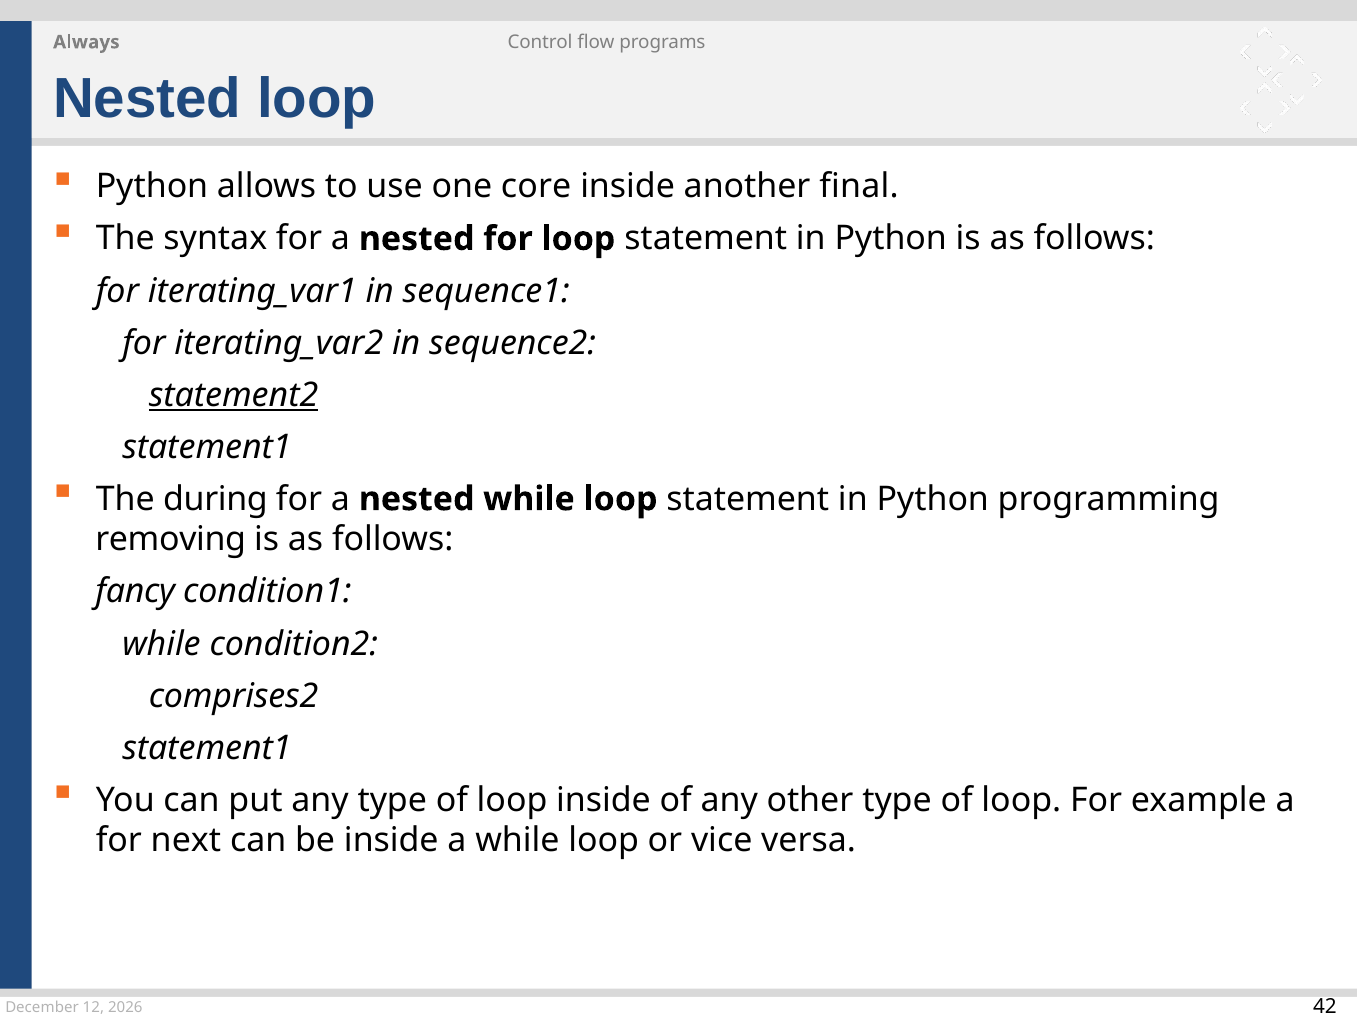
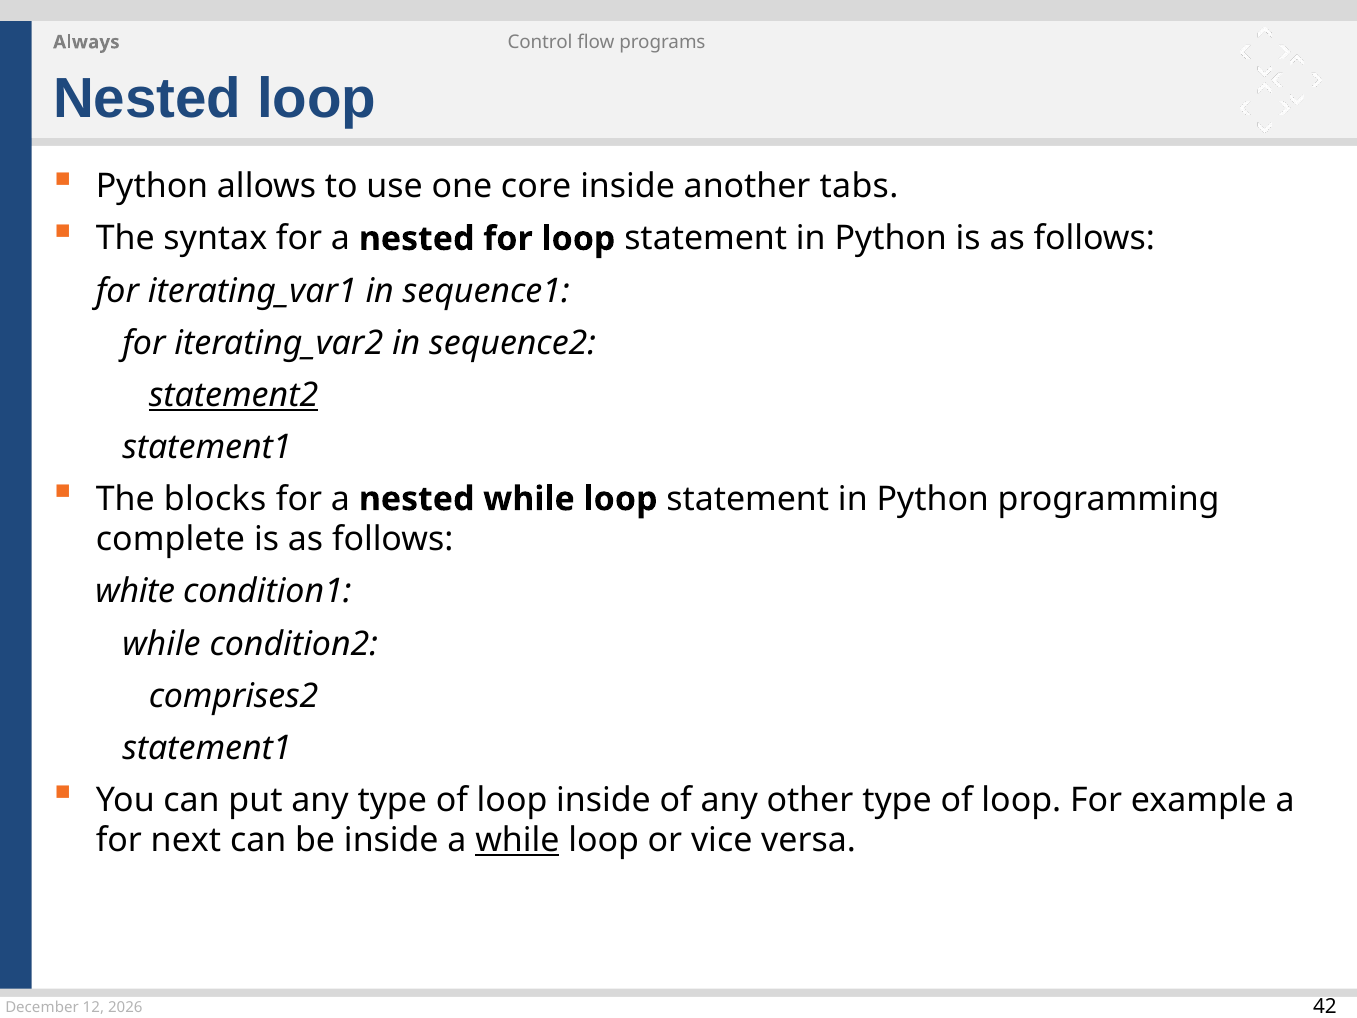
final: final -> tabs (859, 187)
during: during -> blocks (215, 499)
removing: removing -> complete (170, 540)
fancy: fancy -> white (135, 592)
while underline: none -> present (517, 841)
